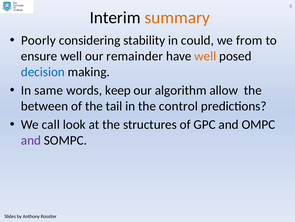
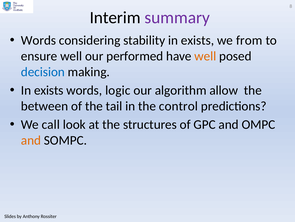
summary colour: orange -> purple (177, 18)
Poorly: Poorly -> Words (38, 40)
stability in could: could -> exists (198, 40)
remainder: remainder -> performed (135, 56)
same: same -> exists (49, 90)
keep: keep -> logic (118, 90)
and colour: purple -> orange (31, 140)
